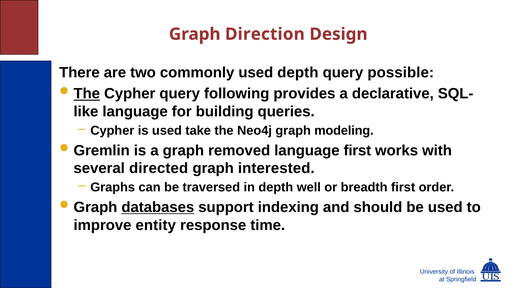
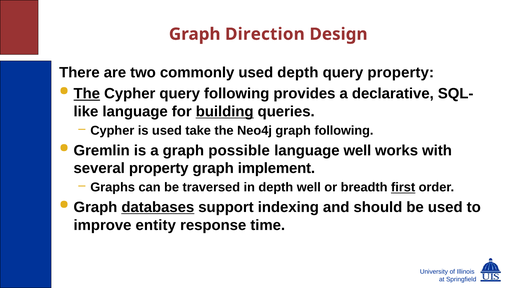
query possible: possible -> property (401, 73)
building underline: none -> present (225, 111)
graph modeling: modeling -> following (344, 130)
removed: removed -> possible (239, 150)
language first: first -> well (357, 150)
several directed: directed -> property (159, 168)
interested: interested -> implement (276, 168)
first underline: none -> present (403, 187)
